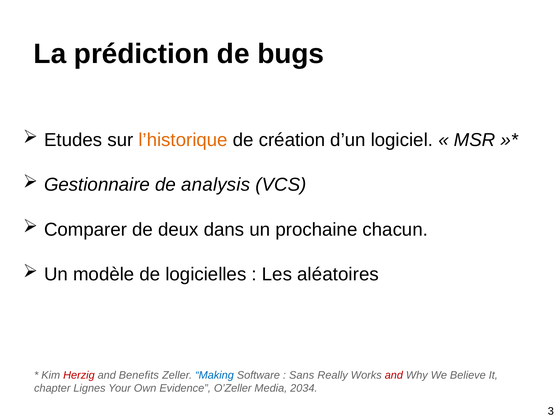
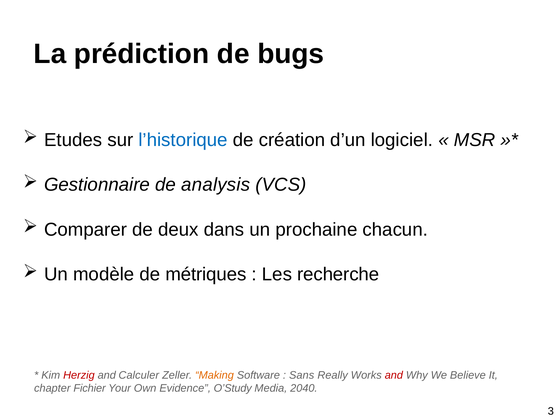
l’historique colour: orange -> blue (183, 140)
logicielles: logicielles -> métriques (206, 274)
aléatoires: aléatoires -> recherche (338, 274)
Benefits: Benefits -> Calculer (139, 375)
Making colour: blue -> orange (214, 375)
Lignes: Lignes -> Fichier (90, 388)
O’Zeller: O’Zeller -> O’Study (233, 388)
2034: 2034 -> 2040 (304, 388)
